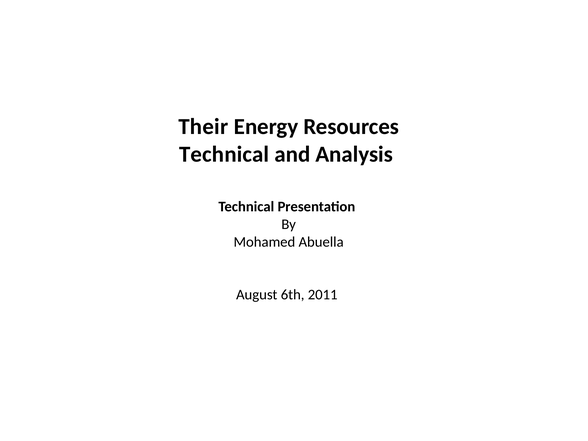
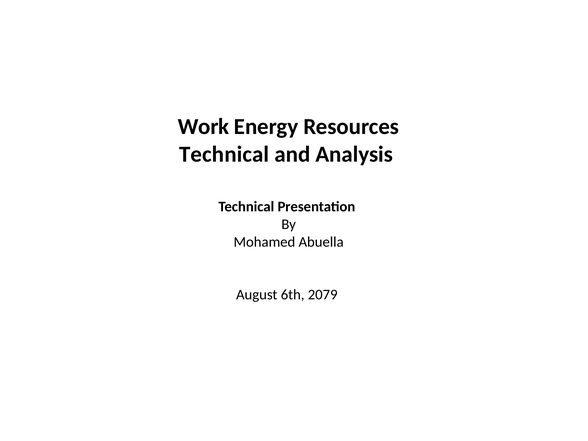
Their: Their -> Work (203, 127)
2011: 2011 -> 2079 (323, 295)
